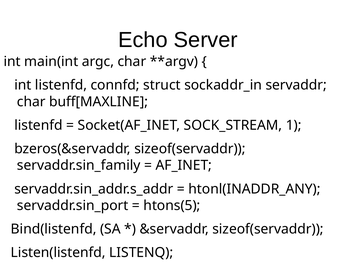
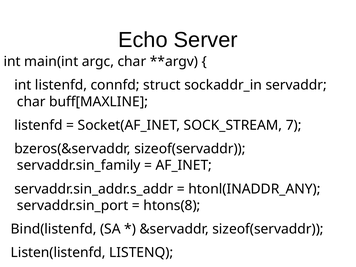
1: 1 -> 7 (294, 125)
htons(5: htons(5 -> htons(8 (172, 206)
